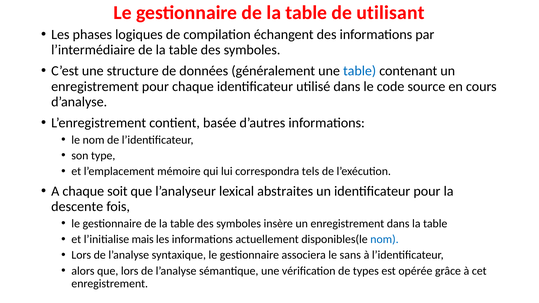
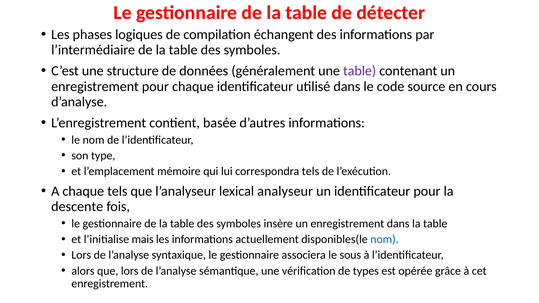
utilisant: utilisant -> détecter (391, 13)
table colour: blue -> purple (360, 71)
chaque soit: soit -> tels (117, 191)
abstraites: abstraites -> analyseur (285, 191)
sans: sans -> sous (350, 255)
